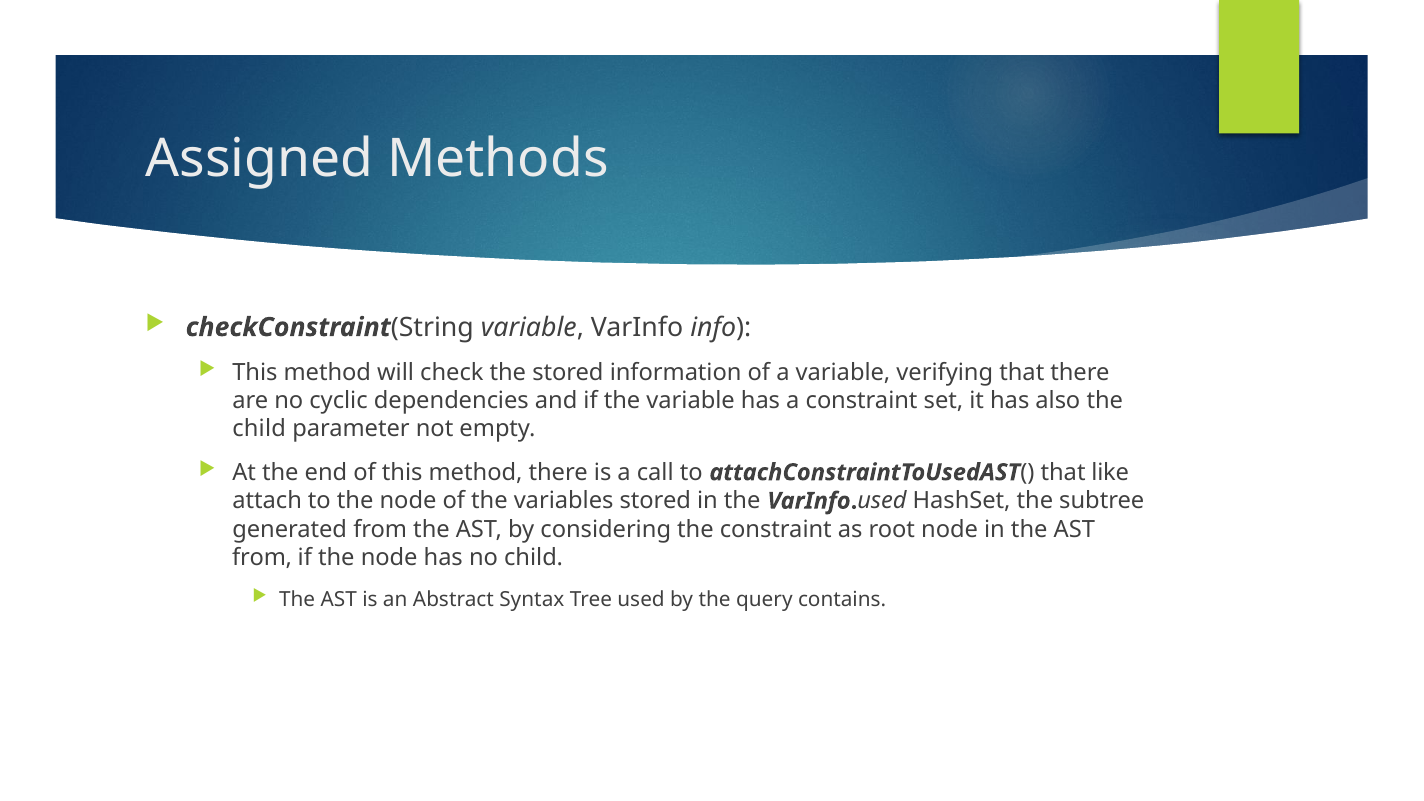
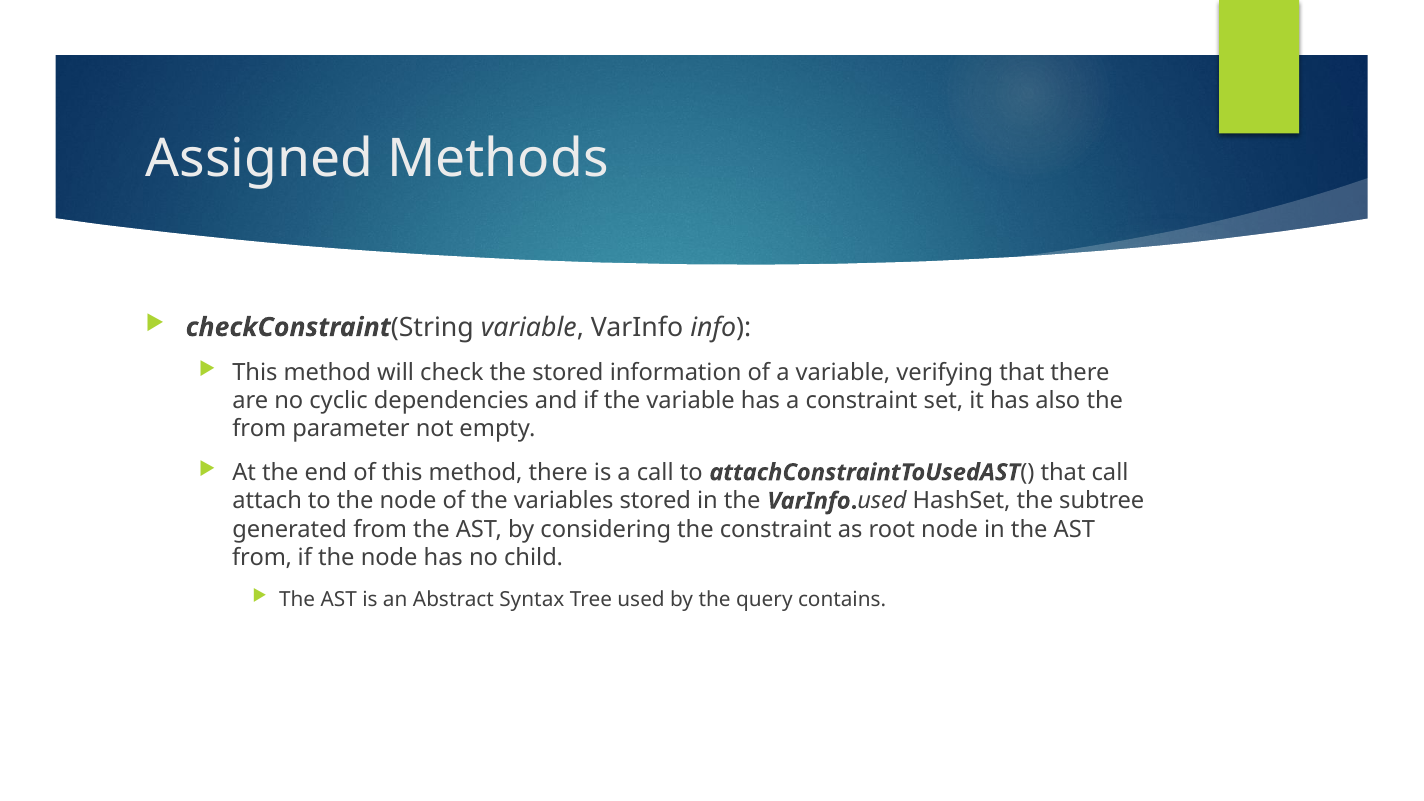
child: child -> from (259, 429)
that like: like -> call (1110, 472)
